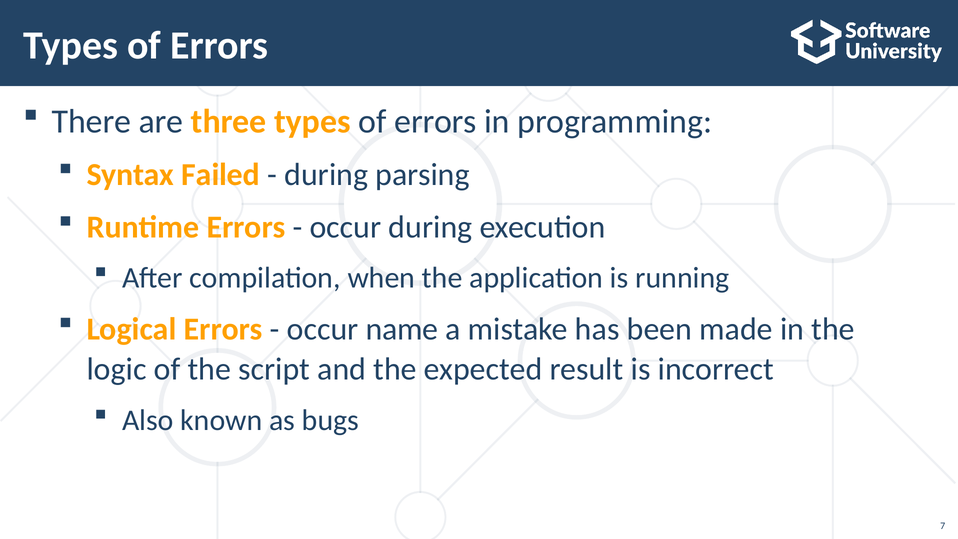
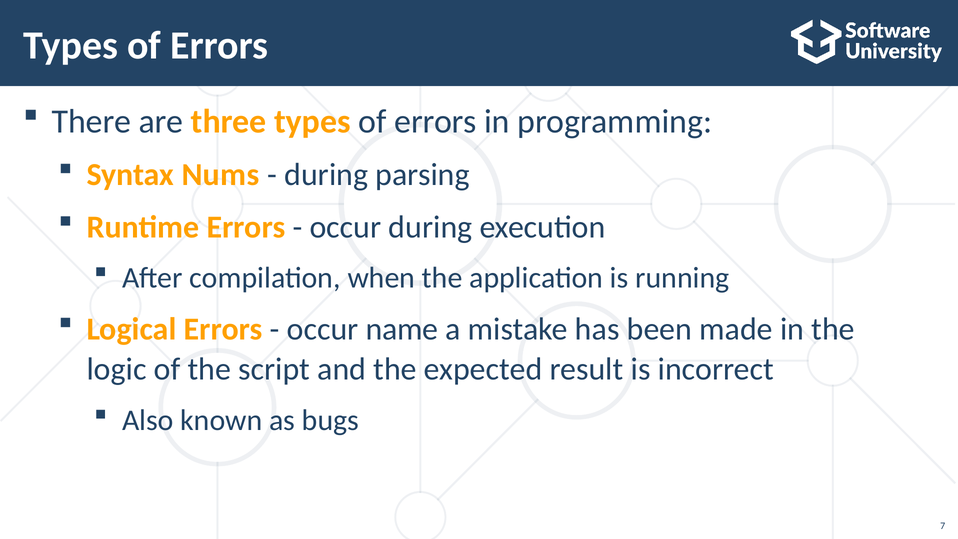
Failed: Failed -> Nums (221, 175)
